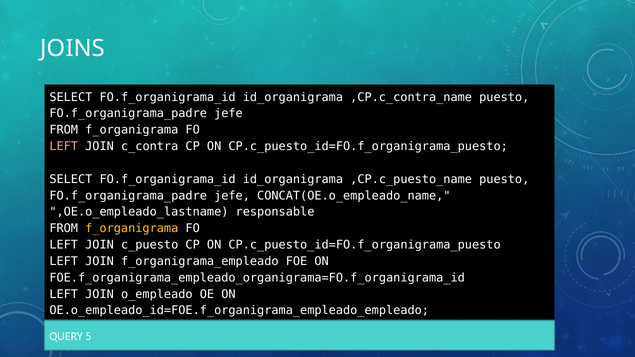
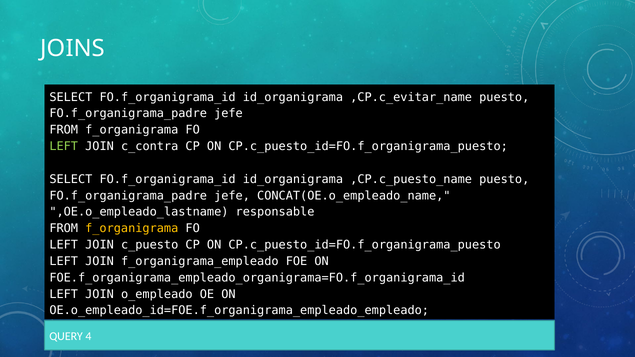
,CP.c_contra_name: ,CP.c_contra_name -> ,CP.c_evitar_name (411, 97)
LEFT colour: pink -> light green (64, 146)
5: 5 -> 4 (88, 336)
